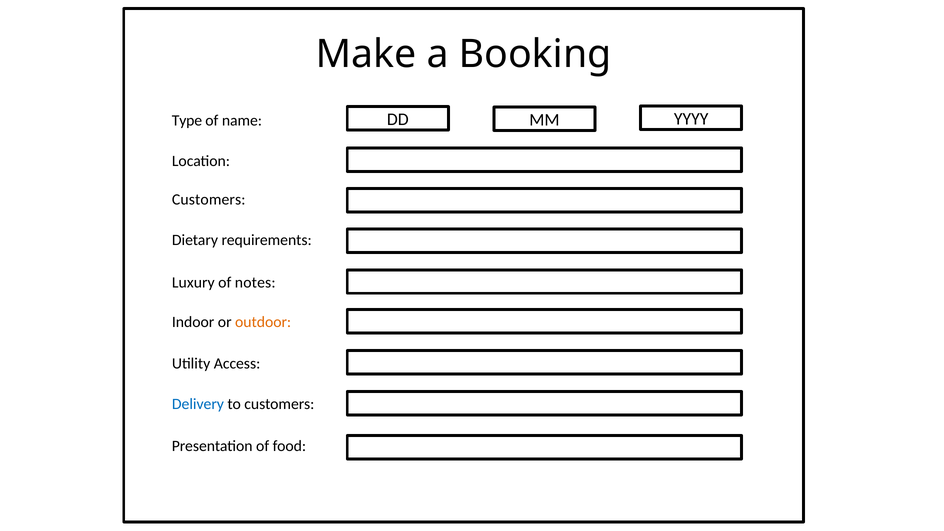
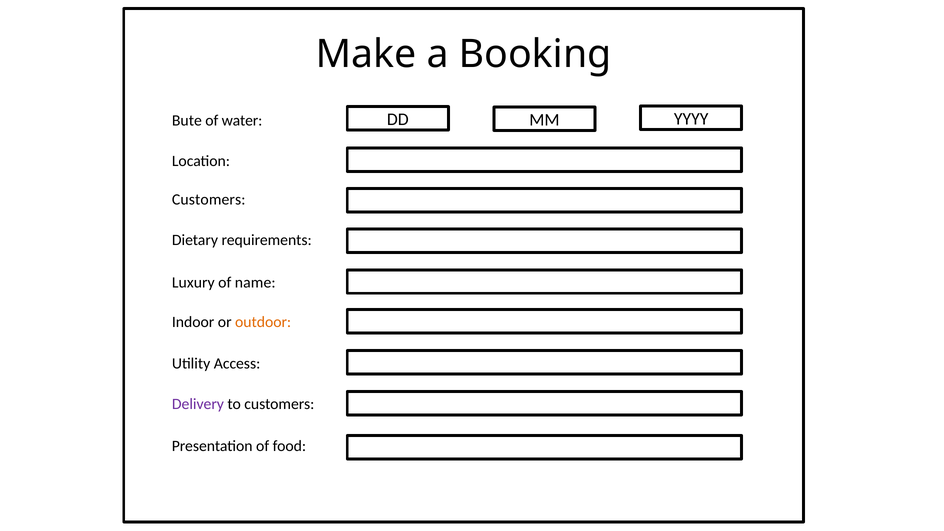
Type: Type -> Bute (187, 121)
name: name -> water (242, 121)
notes: notes -> name (255, 282)
Delivery colour: blue -> purple (198, 404)
